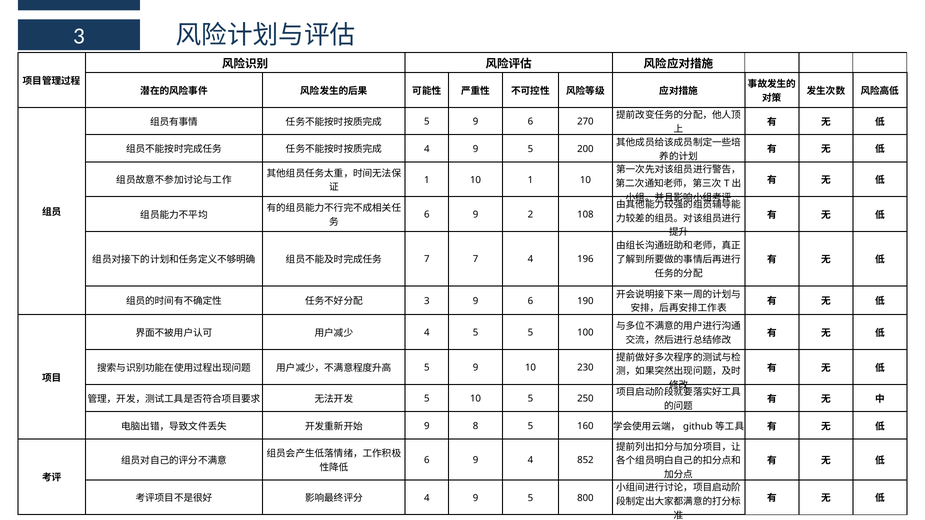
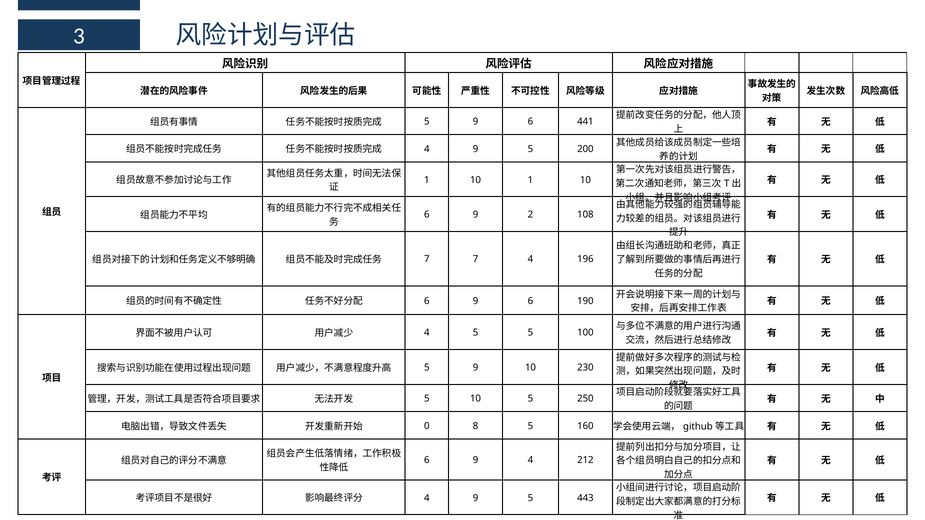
270: 270 -> 441 (585, 122)
3: 3 -> 6 (427, 301)
9: 9 -> 0 (427, 426)
852: 852 -> 212 (585, 460)
800: 800 -> 443 (585, 498)
